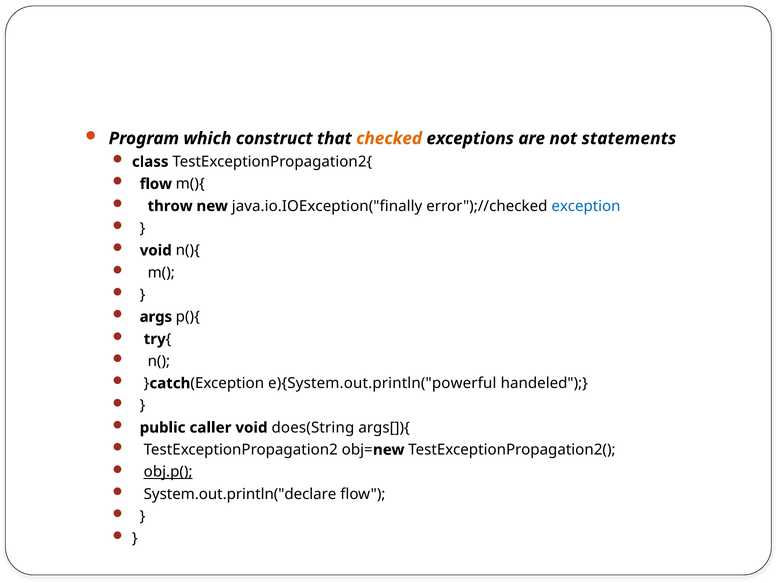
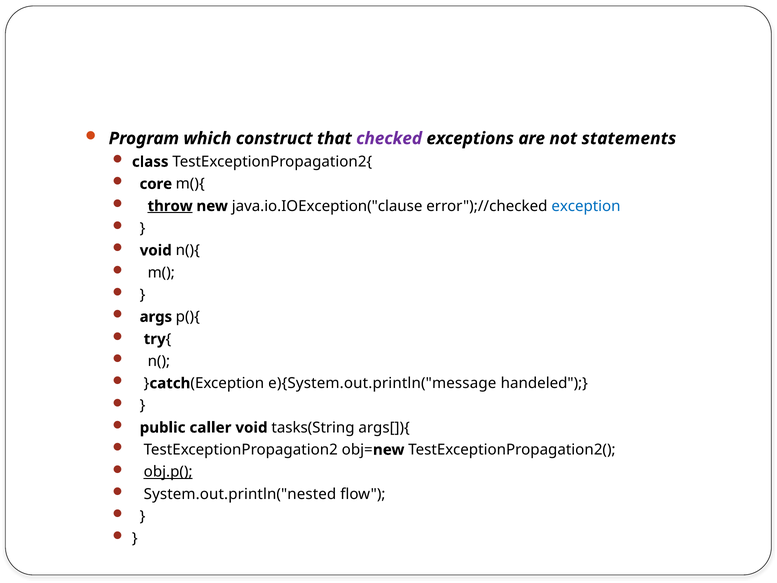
checked colour: orange -> purple (389, 138)
flow: flow -> core (156, 184)
throw underline: none -> present (170, 206)
java.io.IOException("finally: java.io.IOException("finally -> java.io.IOException("clause (327, 206)
e){System.out.println("powerful: e){System.out.println("powerful -> e){System.out.println("message (382, 383)
does(String: does(String -> tasks(String (313, 427)
System.out.println("declare: System.out.println("declare -> System.out.println("nested (240, 494)
